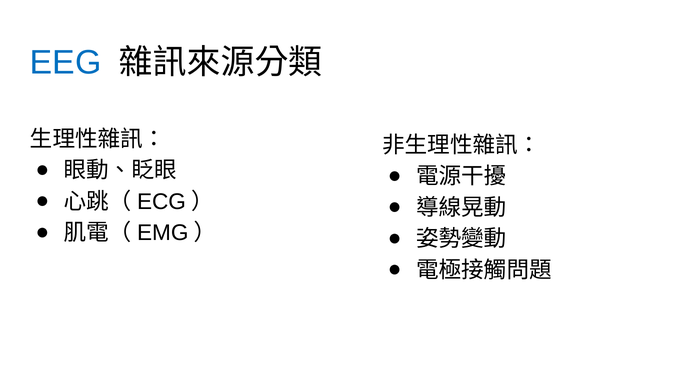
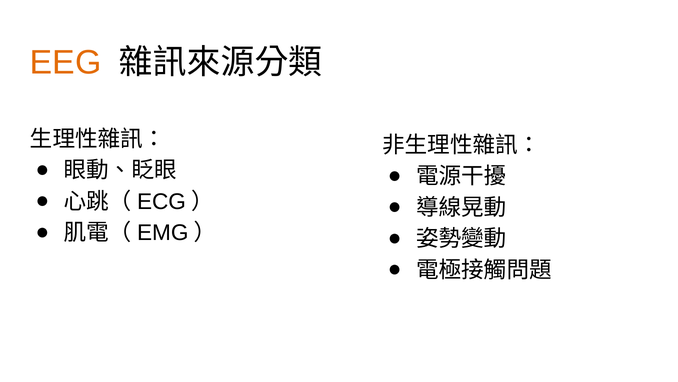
EEG colour: blue -> orange (66, 62)
